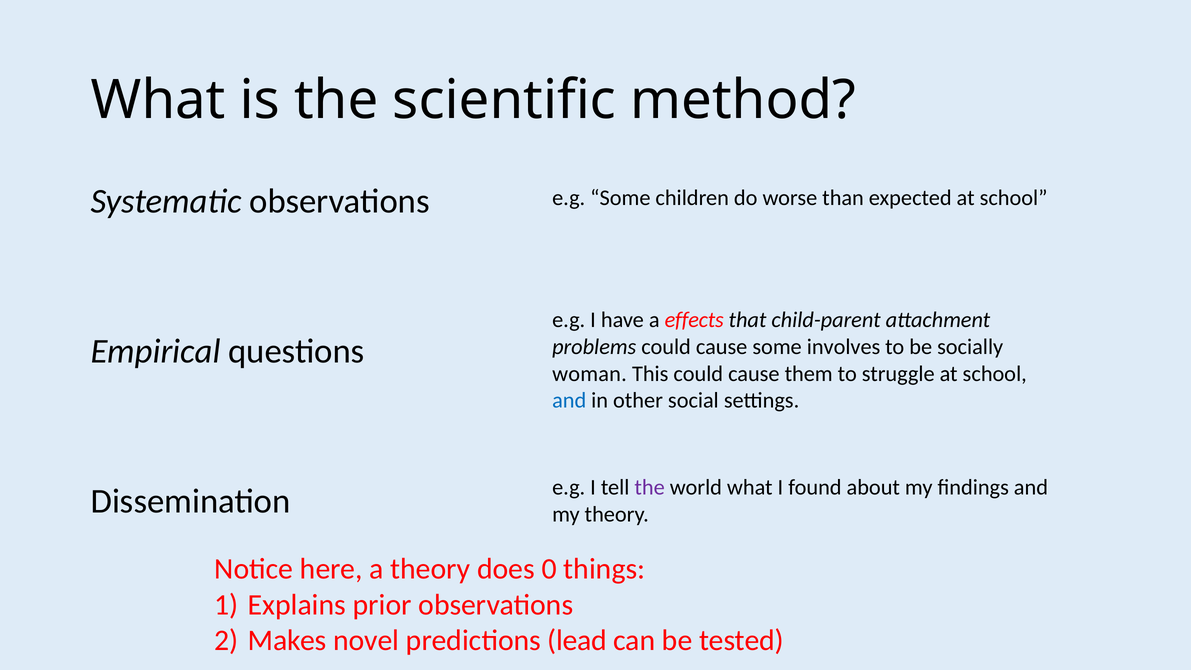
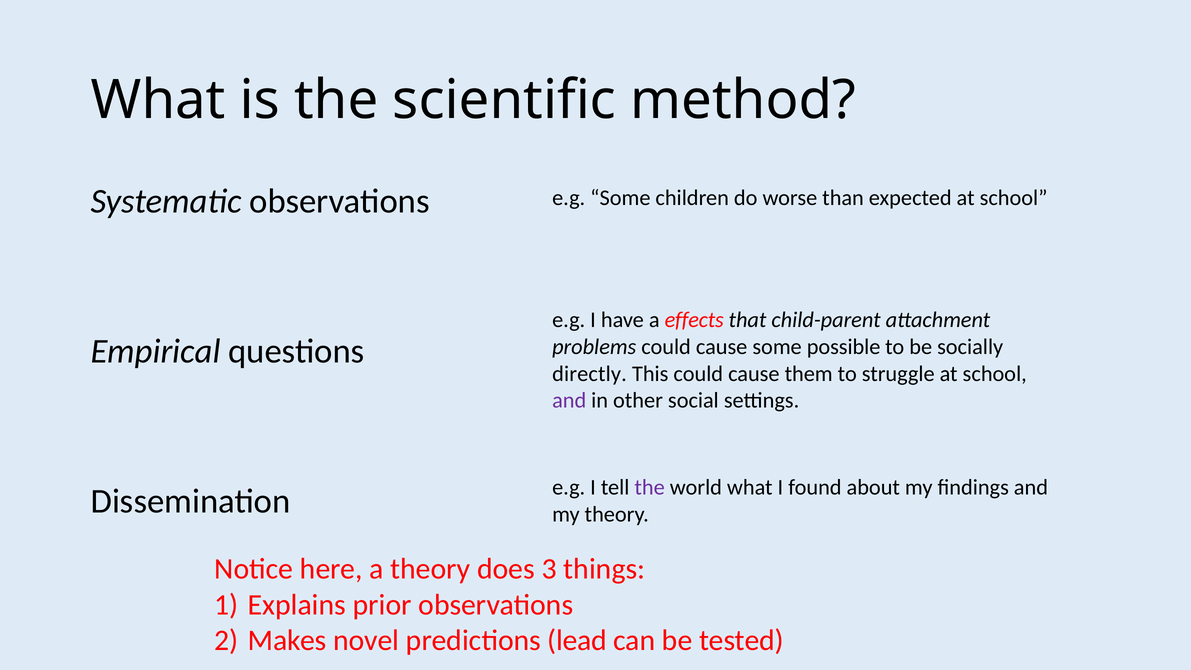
involves: involves -> possible (844, 347)
woman: woman -> directly (590, 374)
and colour: blue -> purple (569, 400)
0: 0 -> 3 (549, 569)
